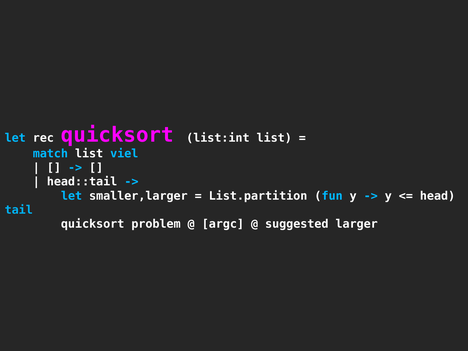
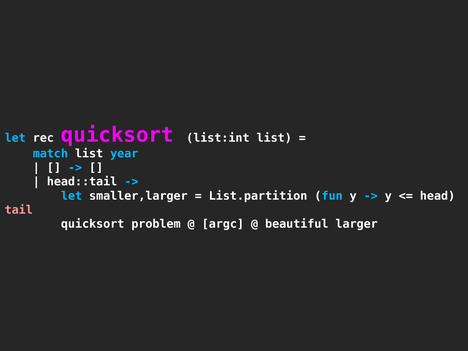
viel: viel -> year (124, 154)
tail colour: light blue -> pink (19, 210)
suggested: suggested -> beautiful (297, 224)
